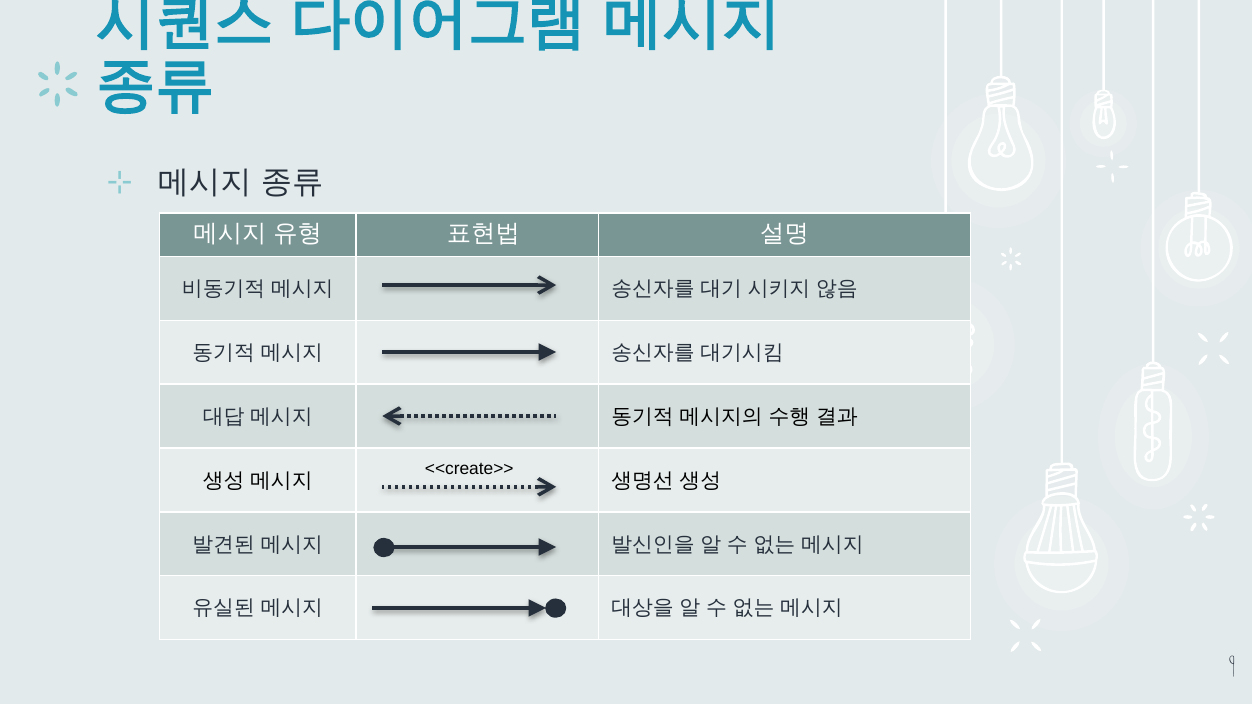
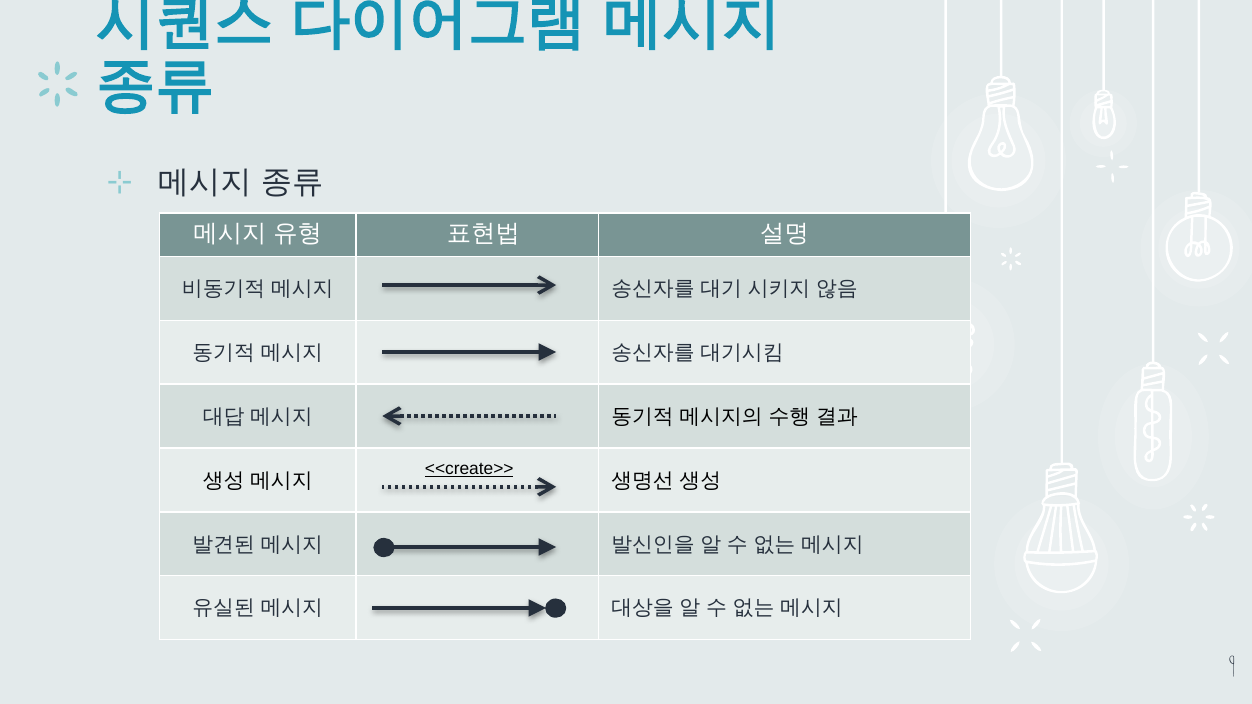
<<create>> underline: none -> present (469, 469)
